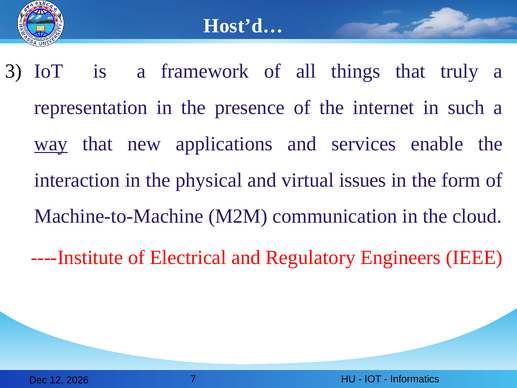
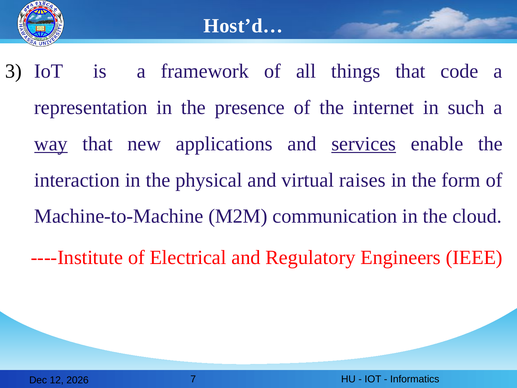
truly: truly -> code (460, 71)
services underline: none -> present (364, 144)
issues: issues -> raises (362, 180)
